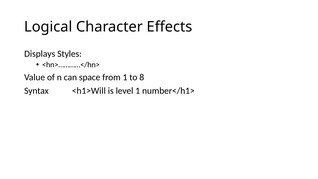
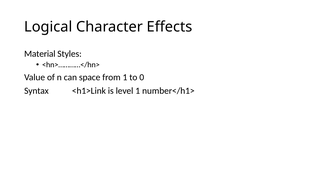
Displays: Displays -> Material (40, 54)
8: 8 -> 0 (142, 77)
<h1>Will: <h1>Will -> <h1>Link (89, 91)
